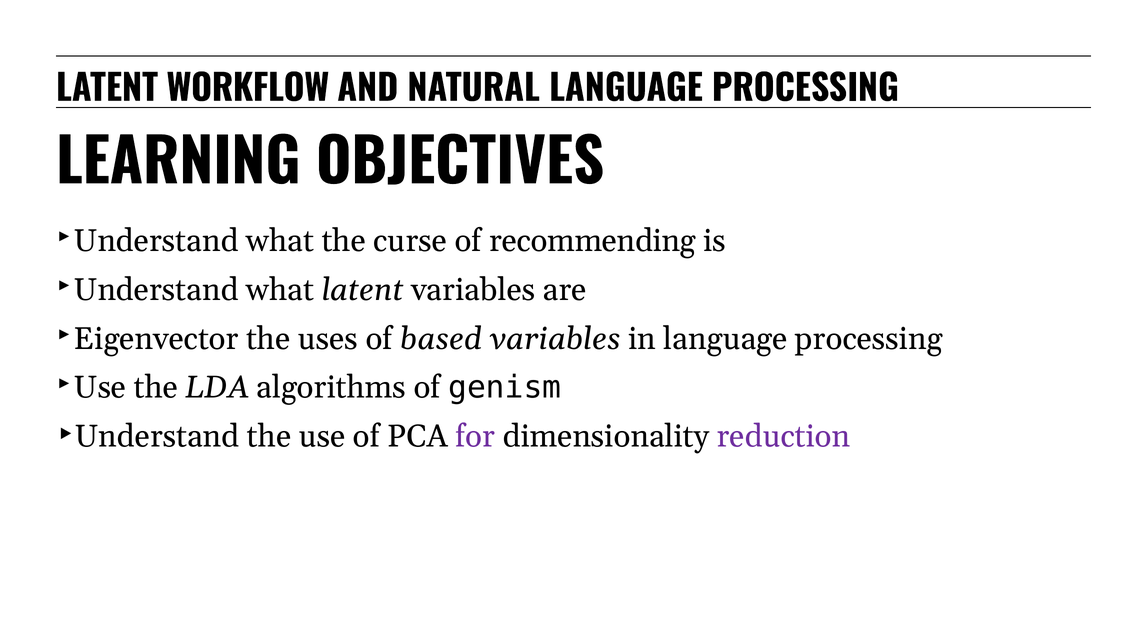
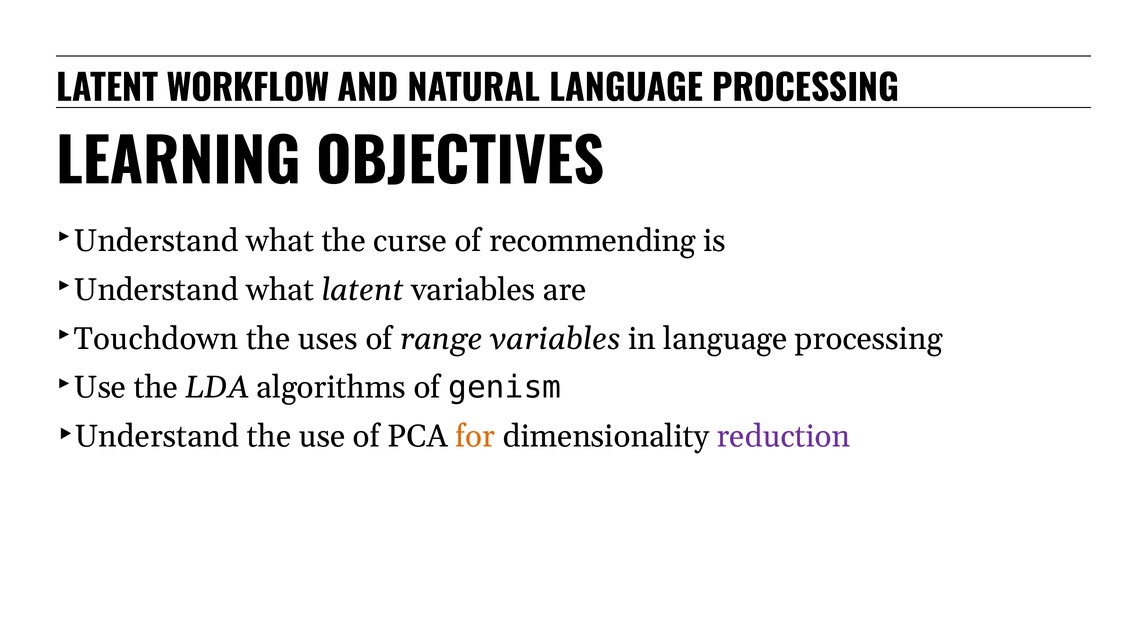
Eigenvector: Eigenvector -> Touchdown (156, 339)
based: based -> range (441, 339)
for colour: purple -> orange (475, 436)
